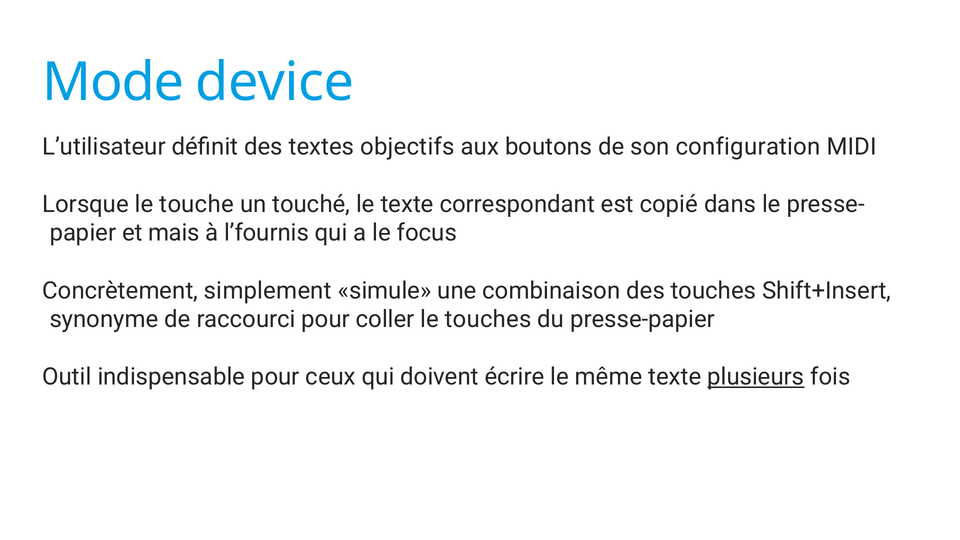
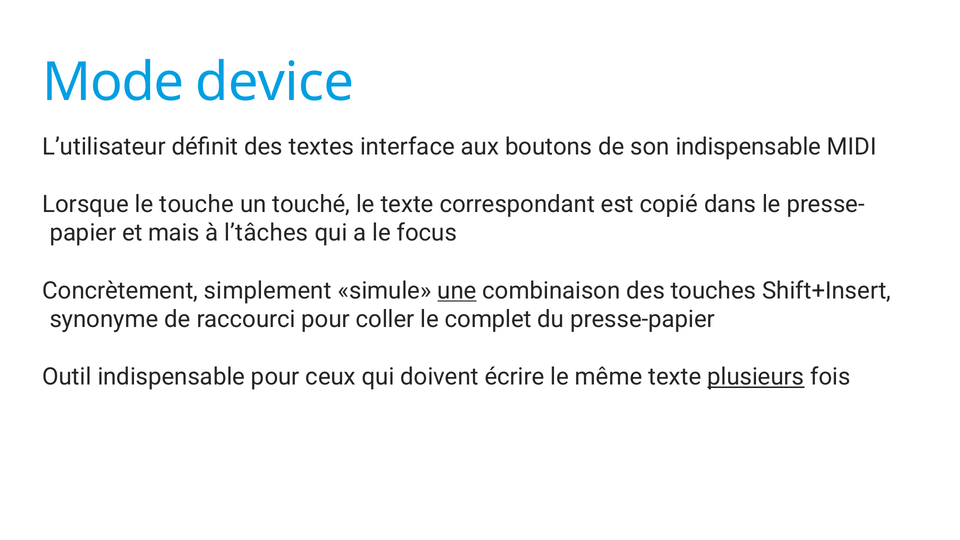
objectifs: objectifs -> interface (407, 147)
son configuration: configuration -> indispensable (748, 147)
l’fournis: l’fournis -> l’tâches (266, 233)
une underline: none -> present (457, 291)
le touches: touches -> complet (488, 319)
